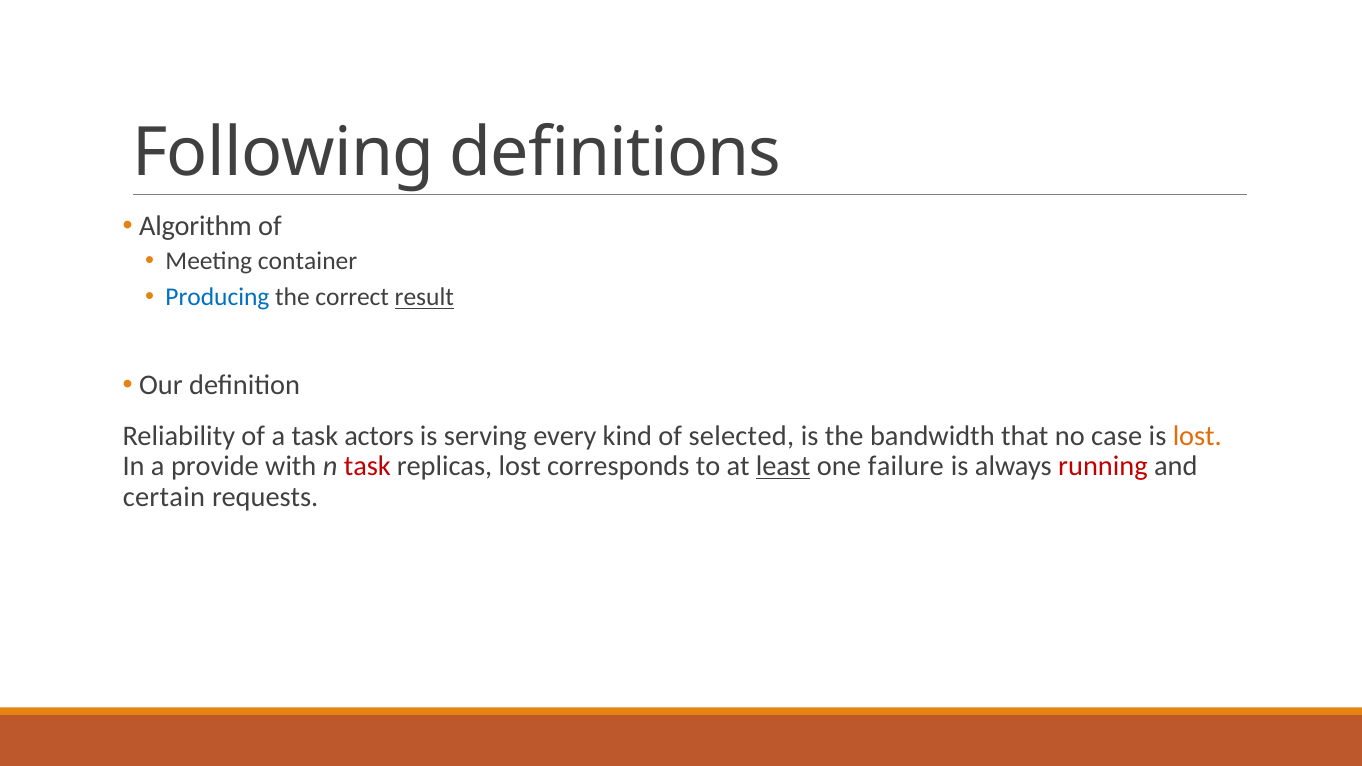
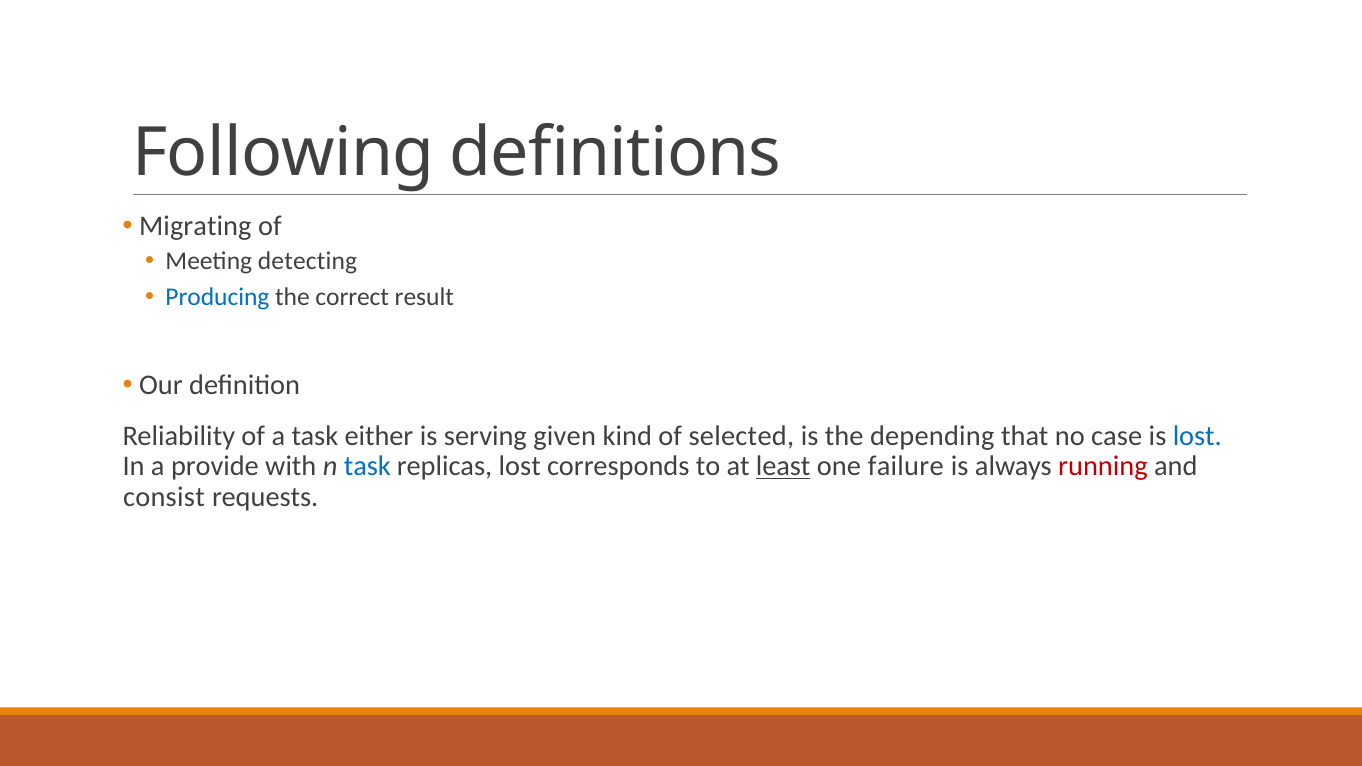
Algorithm: Algorithm -> Migrating (195, 226)
container: container -> detecting (308, 261)
result underline: present -> none (424, 297)
actors: actors -> either (379, 436)
every: every -> given (565, 436)
bandwidth: bandwidth -> depending (932, 436)
lost colour: orange -> blue (1197, 436)
task colour: red -> blue (367, 466)
certain: certain -> consist (164, 497)
